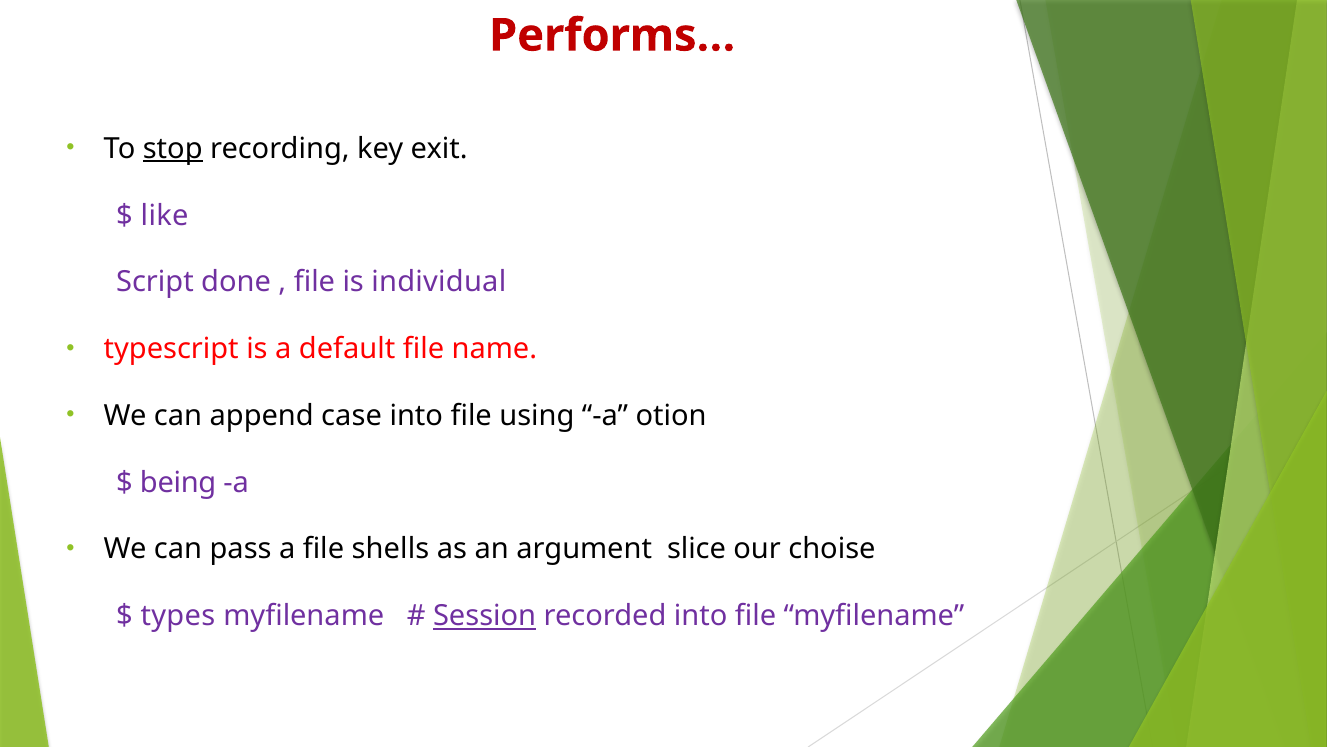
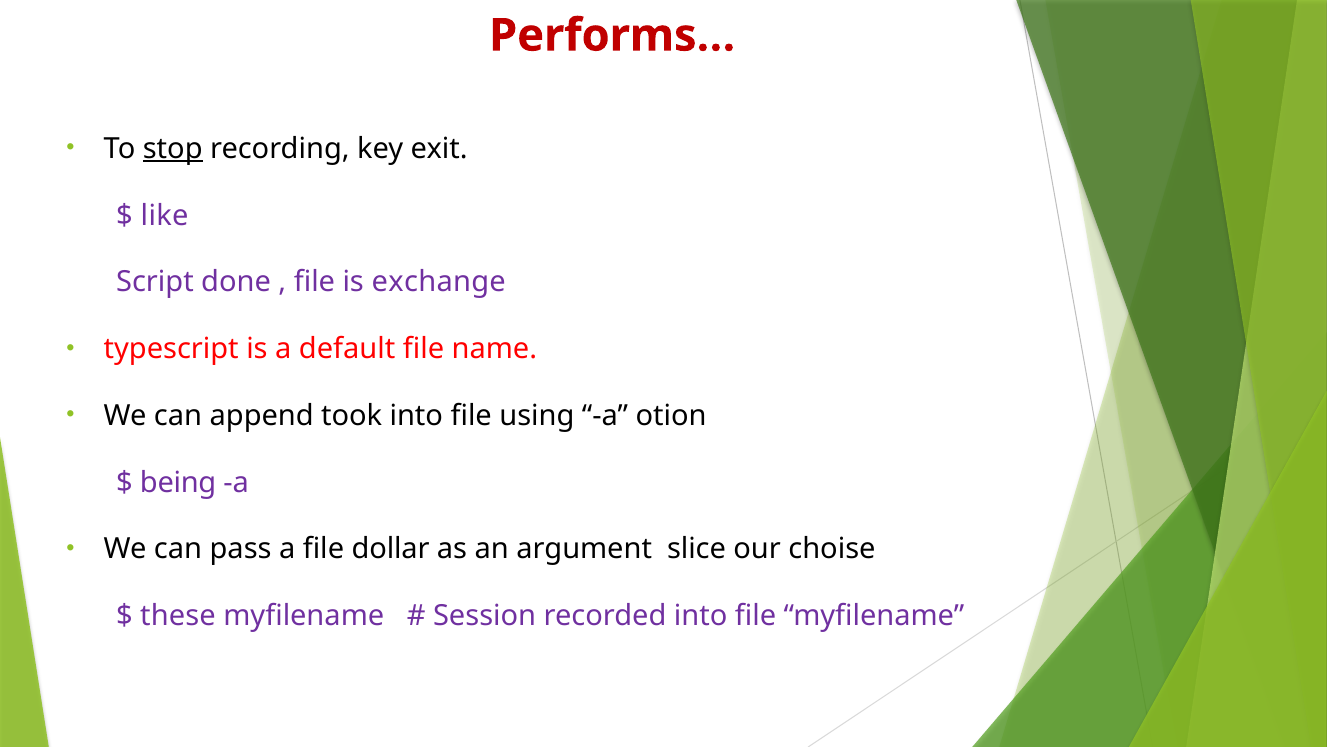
individual: individual -> exchange (439, 282)
case: case -> took (352, 416)
shells: shells -> dollar (391, 549)
types: types -> these (178, 616)
Session underline: present -> none (485, 616)
